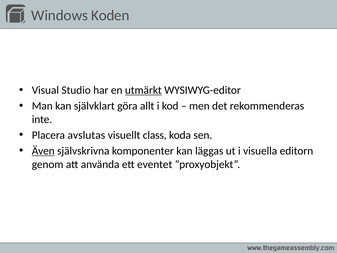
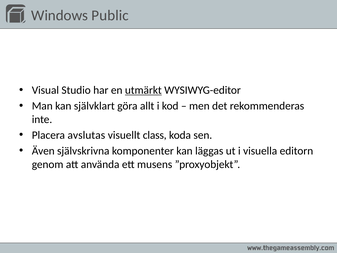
Koden: Koden -> Public (110, 16)
Även underline: present -> none (43, 151)
eventet: eventet -> musens (155, 164)
